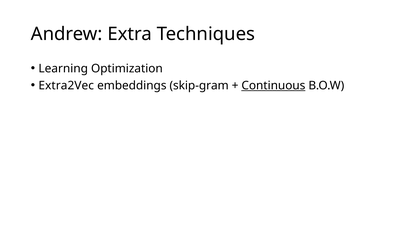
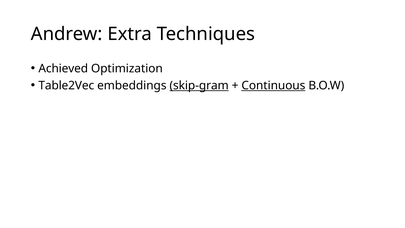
Learning: Learning -> Achieved (63, 68)
Extra2Vec: Extra2Vec -> Table2Vec (66, 85)
skip-gram underline: none -> present (199, 85)
